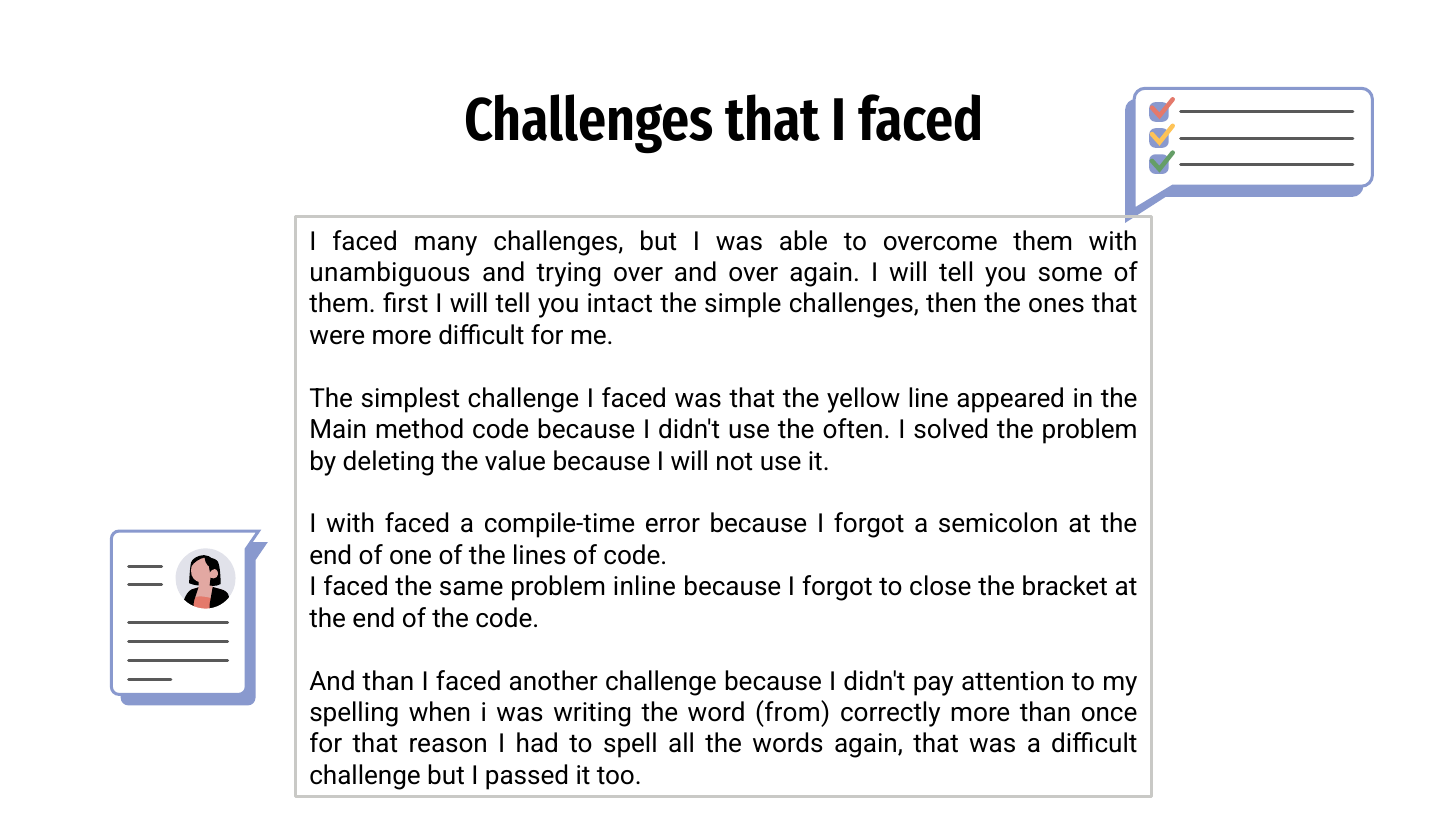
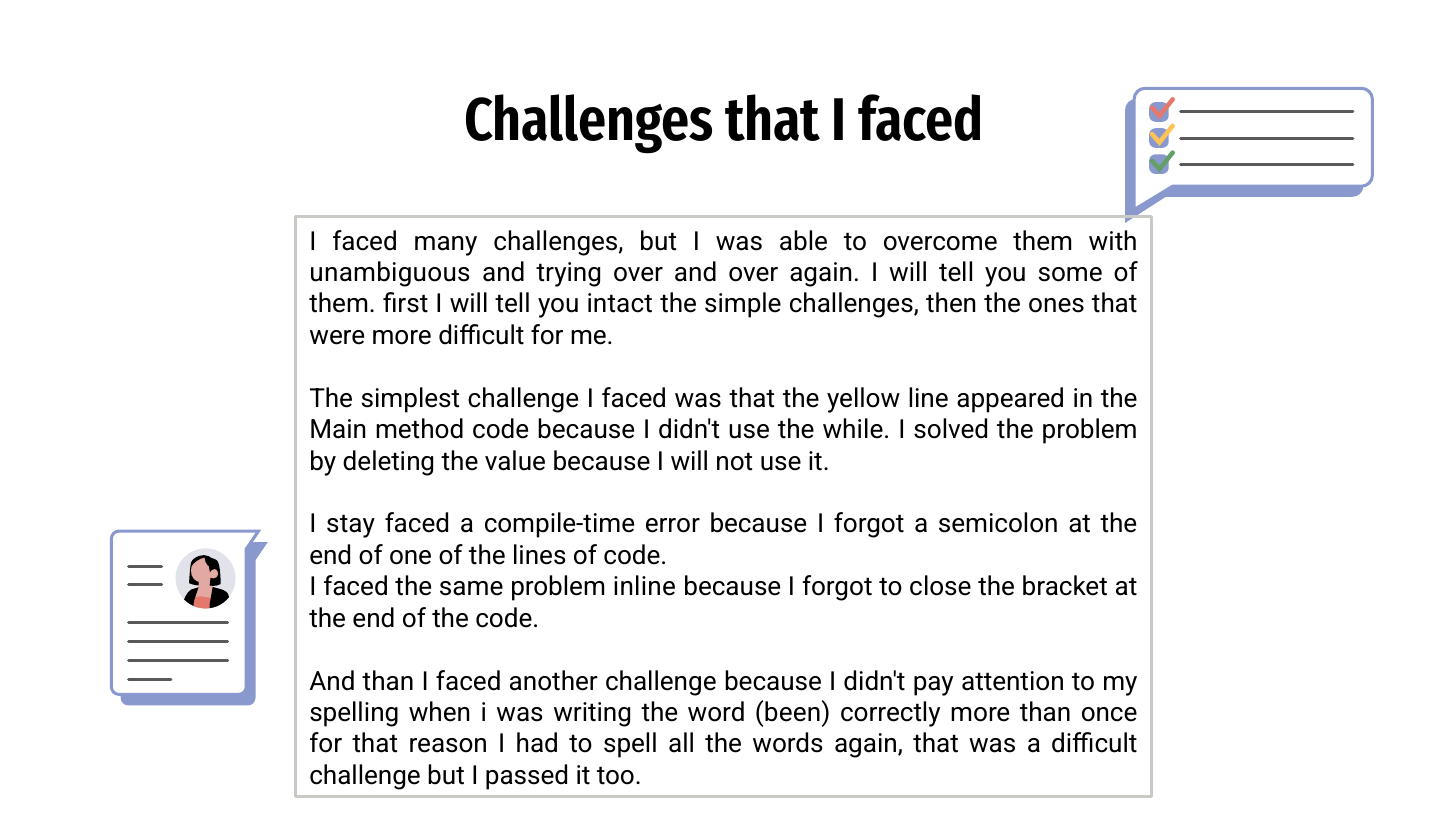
often: often -> while (856, 430)
I with: with -> stay (351, 524)
from: from -> been (793, 712)
